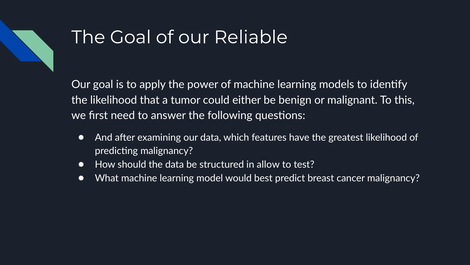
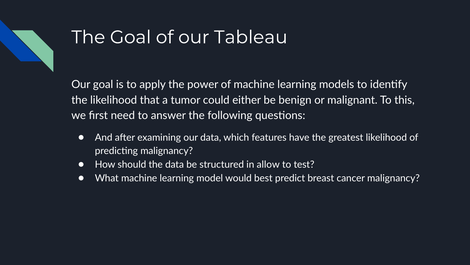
Reliable: Reliable -> Tableau (251, 37)
